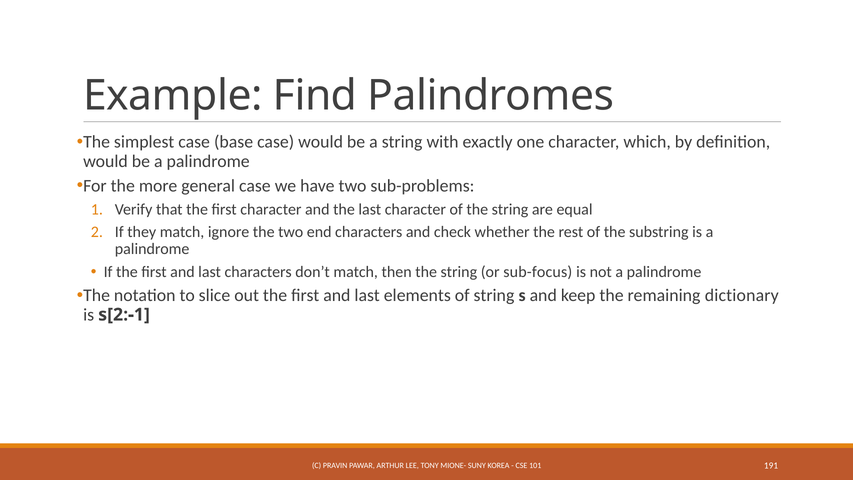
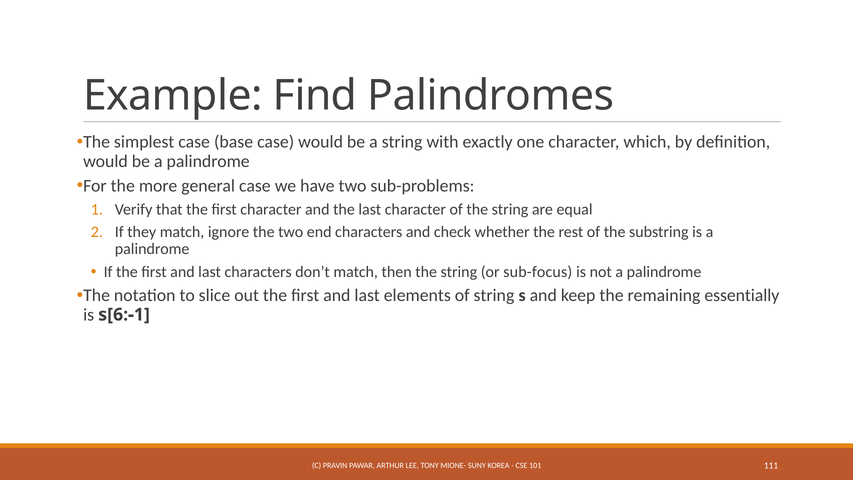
dictionary: dictionary -> essentially (742, 295)
s[2:-1: s[2:-1 -> s[6:-1 (124, 315)
191: 191 -> 111 (771, 465)
